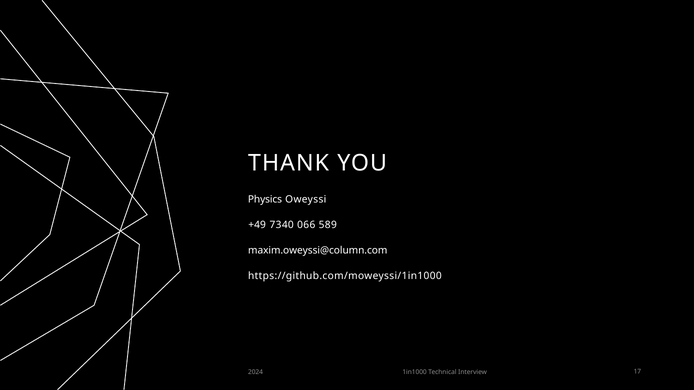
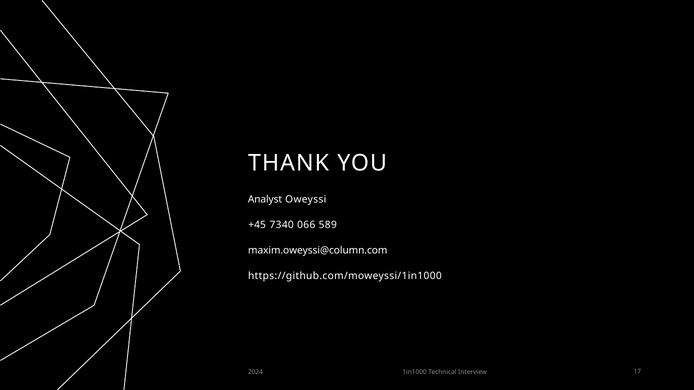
Physics: Physics -> Analyst (265, 200)
+49: +49 -> +45 (257, 225)
